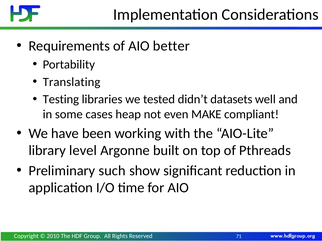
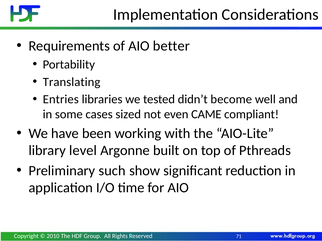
Testing: Testing -> Entries (61, 100)
datasets: datasets -> become (231, 100)
heap: heap -> sized (128, 115)
MAKE: MAKE -> CAME (206, 115)
